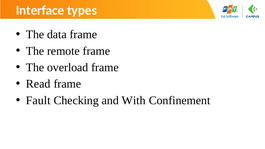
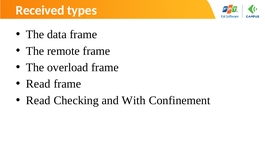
Interface: Interface -> Received (40, 10)
Fault: Fault -> Read (38, 100)
